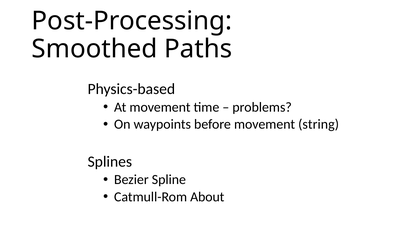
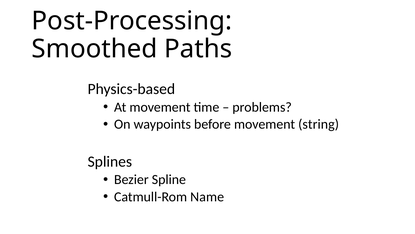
About: About -> Name (207, 196)
